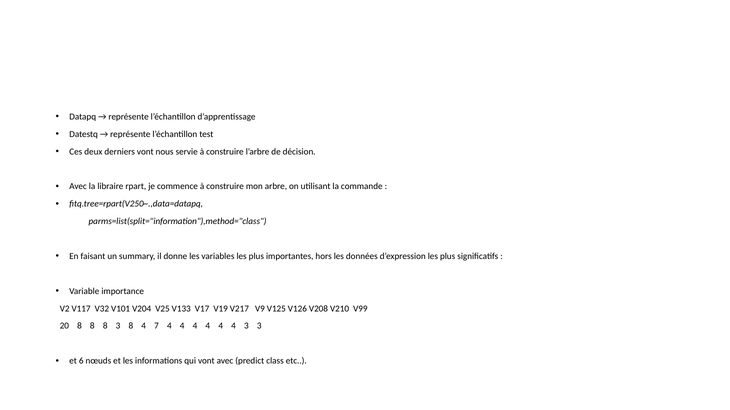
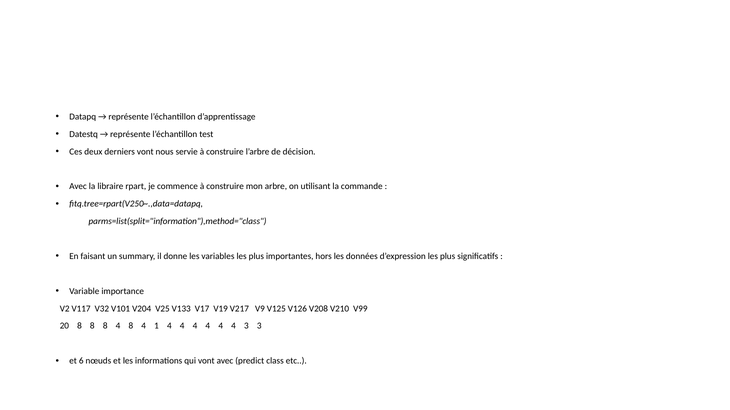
8 8 3: 3 -> 4 (118, 326)
7: 7 -> 1 (156, 326)
